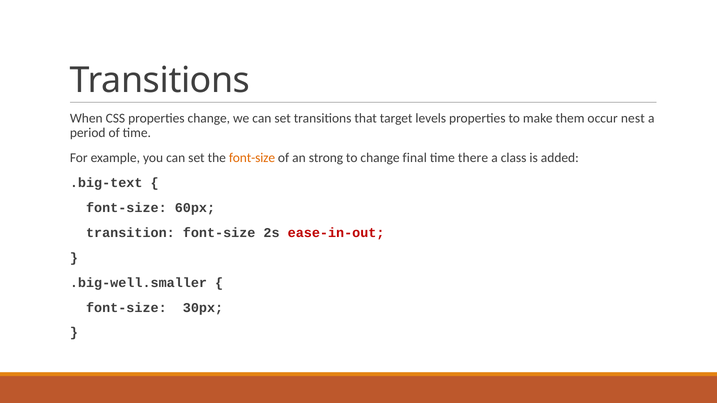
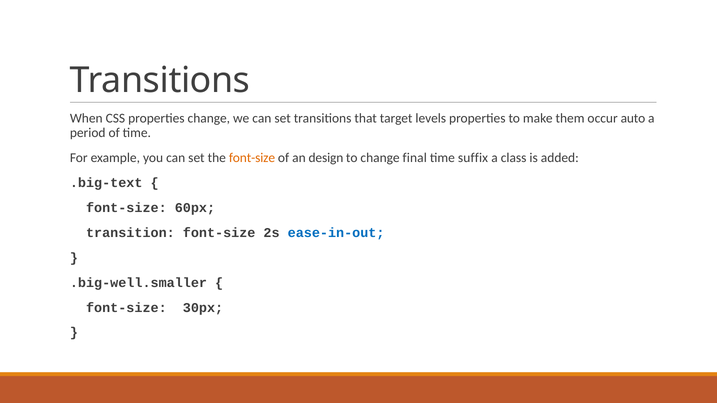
nest: nest -> auto (633, 118)
strong: strong -> design (326, 158)
there: there -> suffix (473, 158)
ease-in-out colour: red -> blue (336, 233)
